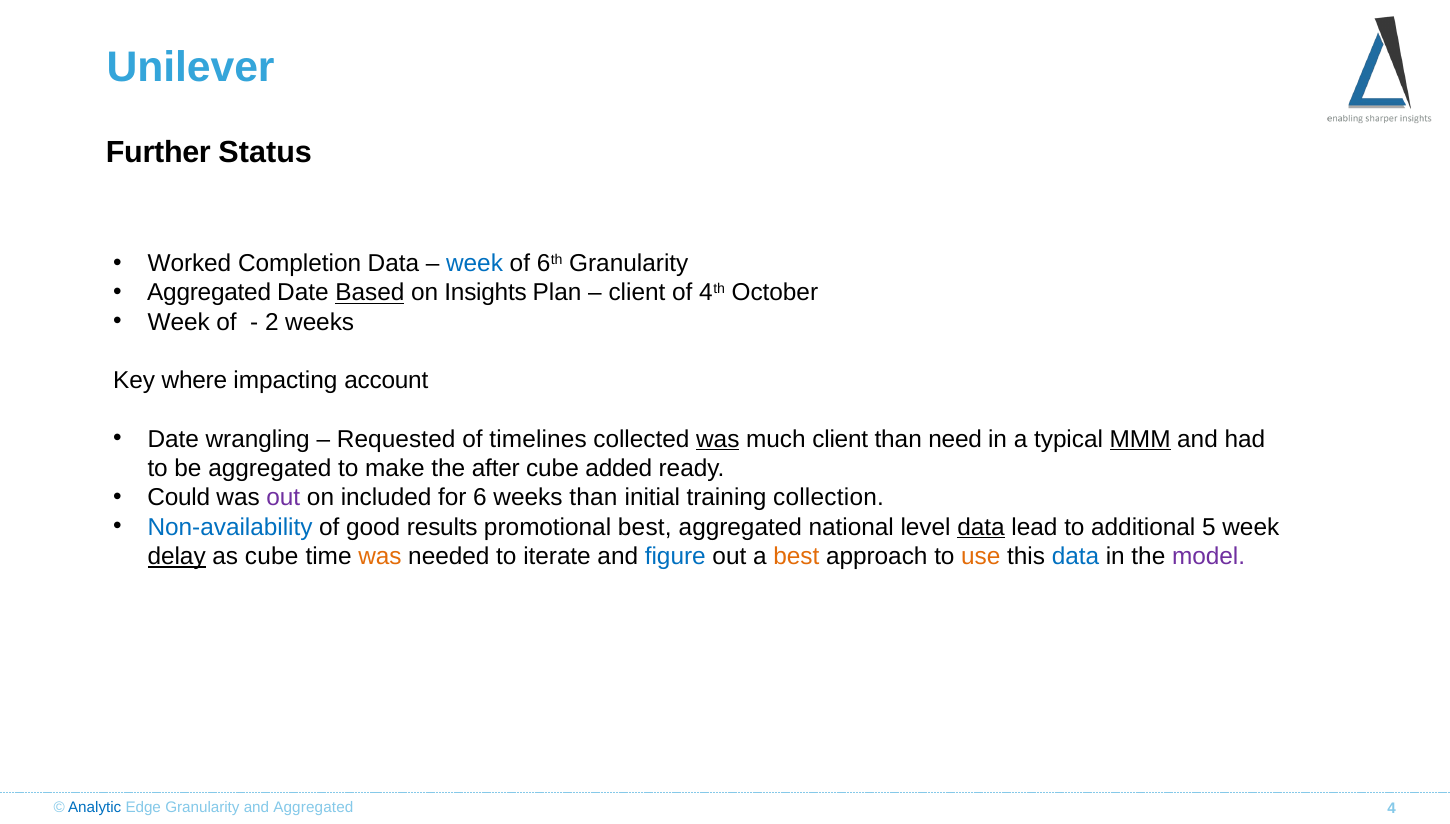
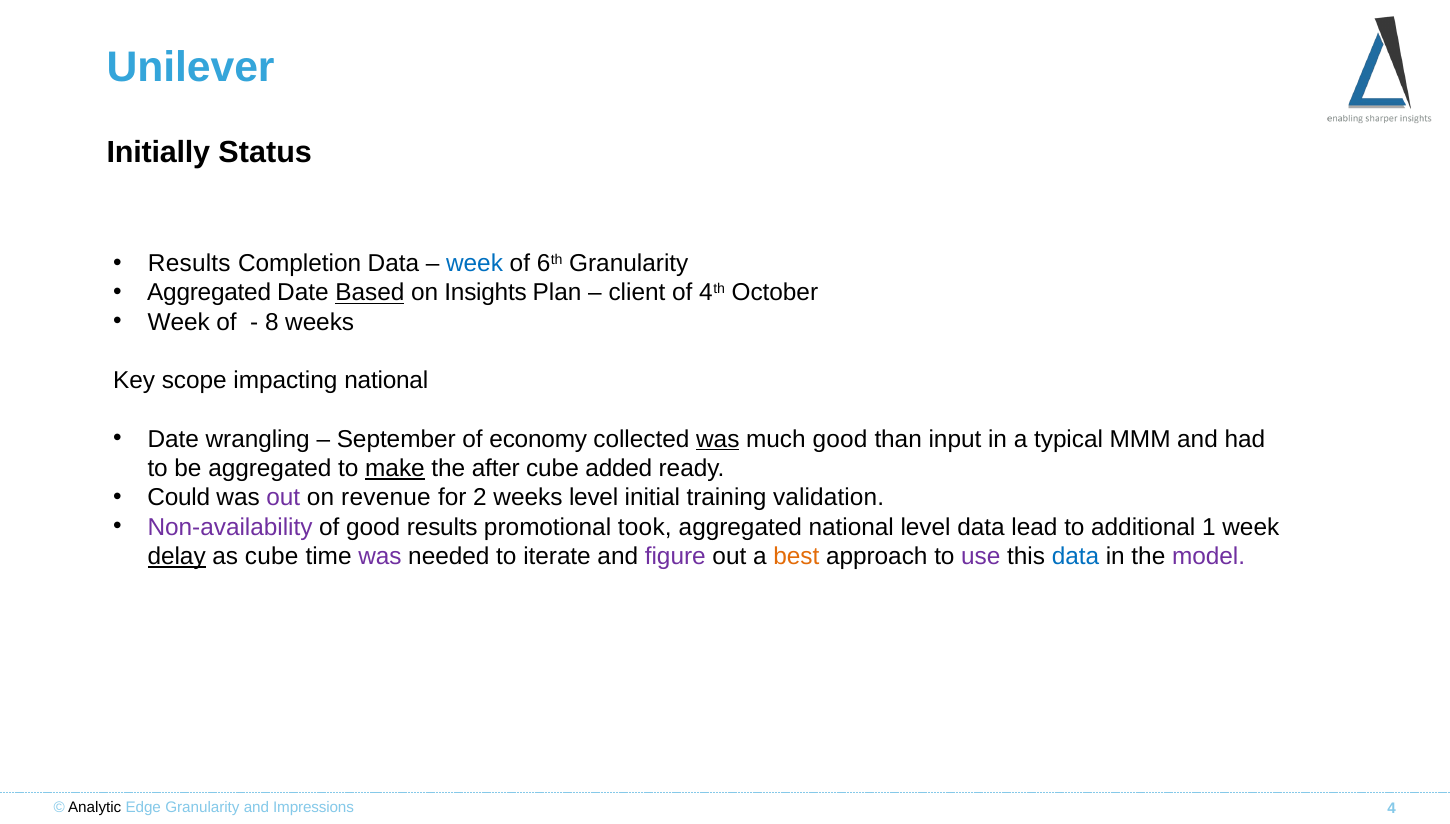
Further: Further -> Initially (158, 152)
Worked: Worked -> Results (189, 263)
2: 2 -> 8 (272, 322)
where: where -> scope (194, 381)
impacting account: account -> national (386, 381)
Requested: Requested -> September (396, 439)
timelines: timelines -> economy (538, 439)
much client: client -> good (840, 439)
need: need -> input (955, 439)
MMM underline: present -> none (1140, 439)
make underline: none -> present (395, 468)
included: included -> revenue (386, 498)
6: 6 -> 2 (480, 498)
weeks than: than -> level (594, 498)
collection: collection -> validation (829, 498)
Non-availability colour: blue -> purple (230, 527)
promotional best: best -> took (645, 527)
data underline: present -> none (981, 527)
5: 5 -> 1 (1209, 527)
was colour: orange -> purple (380, 556)
figure colour: blue -> purple (675, 556)
use colour: orange -> purple (981, 556)
Analytic colour: blue -> black (95, 808)
and Aggregated: Aggregated -> Impressions (314, 808)
